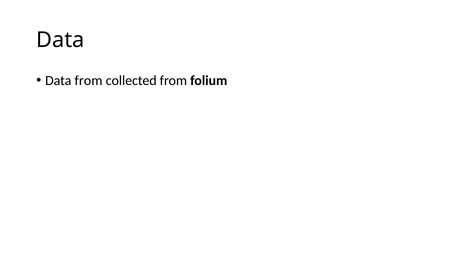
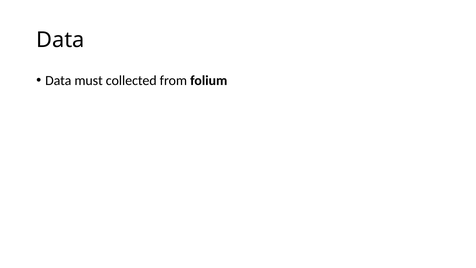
Data from: from -> must (89, 80)
